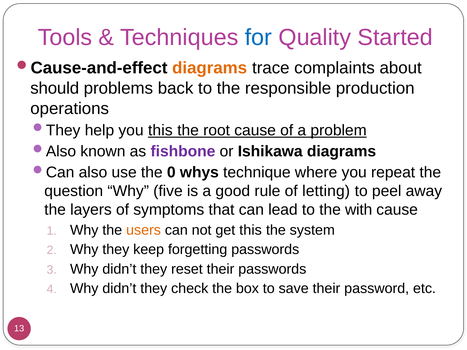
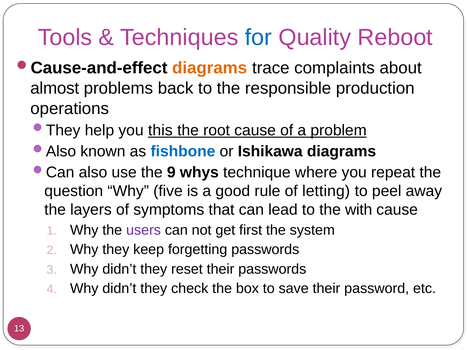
Started: Started -> Reboot (395, 37)
should: should -> almost (55, 88)
fishbone colour: purple -> blue (183, 151)
0: 0 -> 9 (171, 173)
users colour: orange -> purple (144, 230)
get this: this -> first (251, 230)
